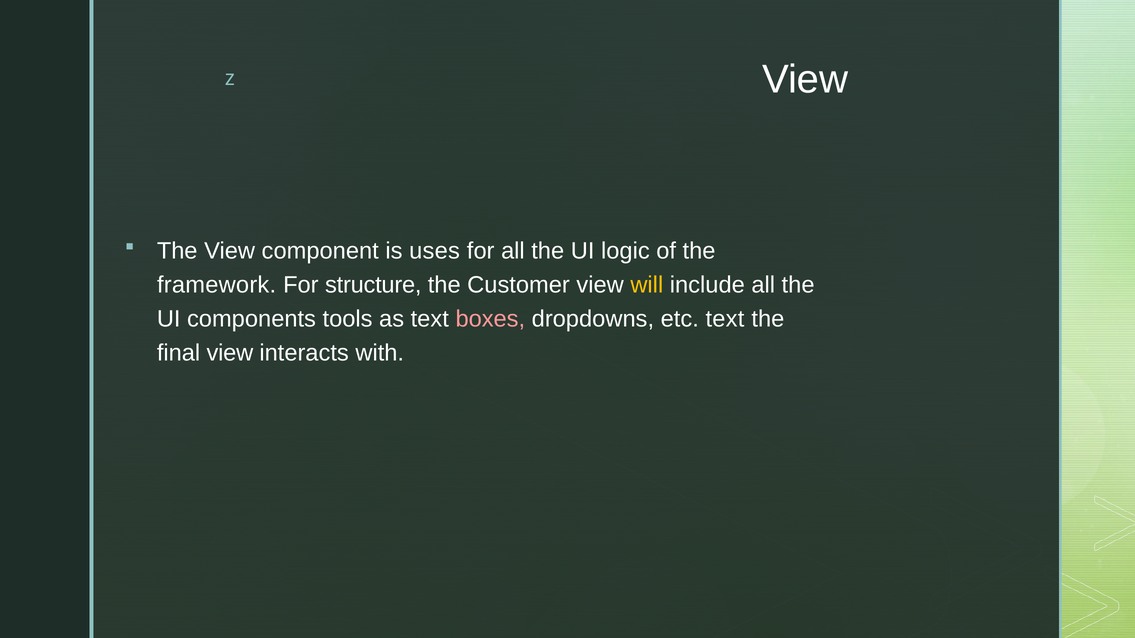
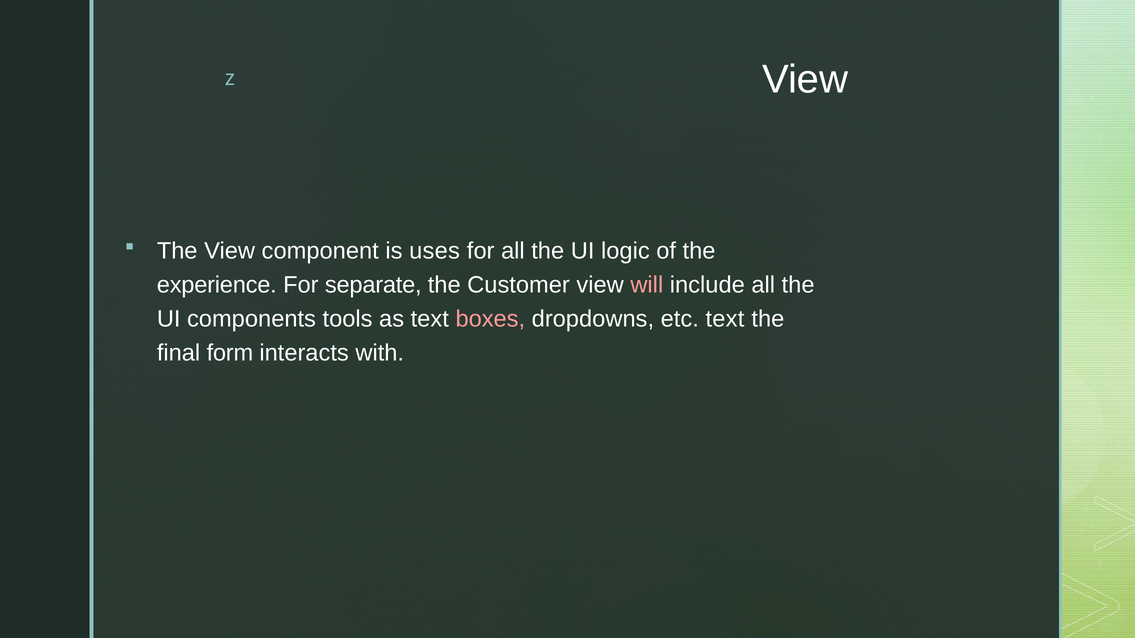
framework: framework -> experience (217, 285)
structure: structure -> separate (373, 285)
will colour: yellow -> pink (647, 285)
final view: view -> form (230, 353)
